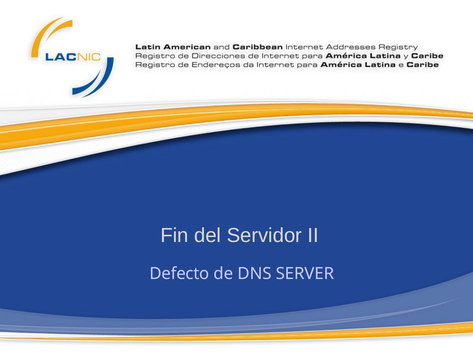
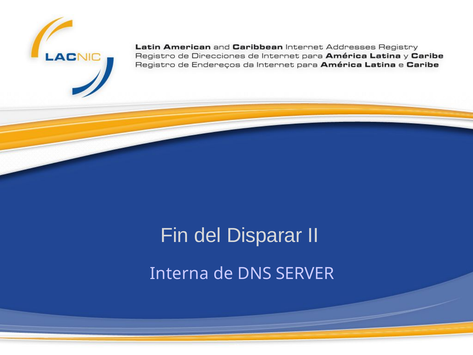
Servidor: Servidor -> Disparar (264, 235)
Defecto: Defecto -> Interna (179, 273)
